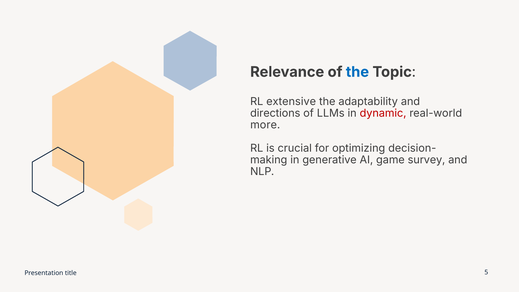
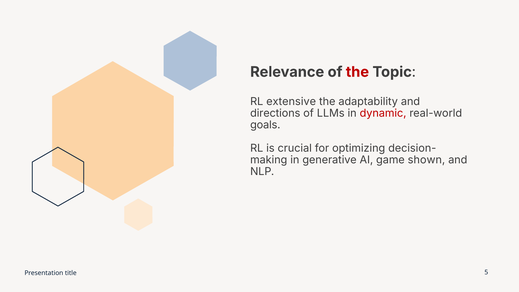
the colour: blue -> red (357, 72)
more: more -> goals (265, 125)
survey: survey -> shown (426, 160)
